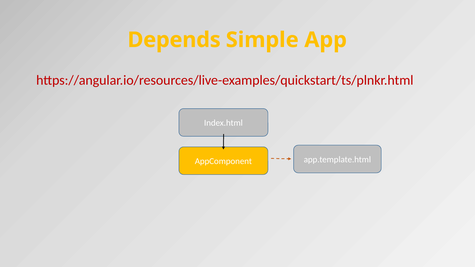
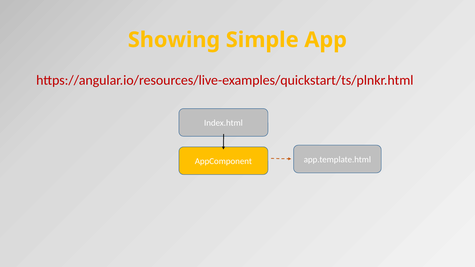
Depends: Depends -> Showing (174, 40)
